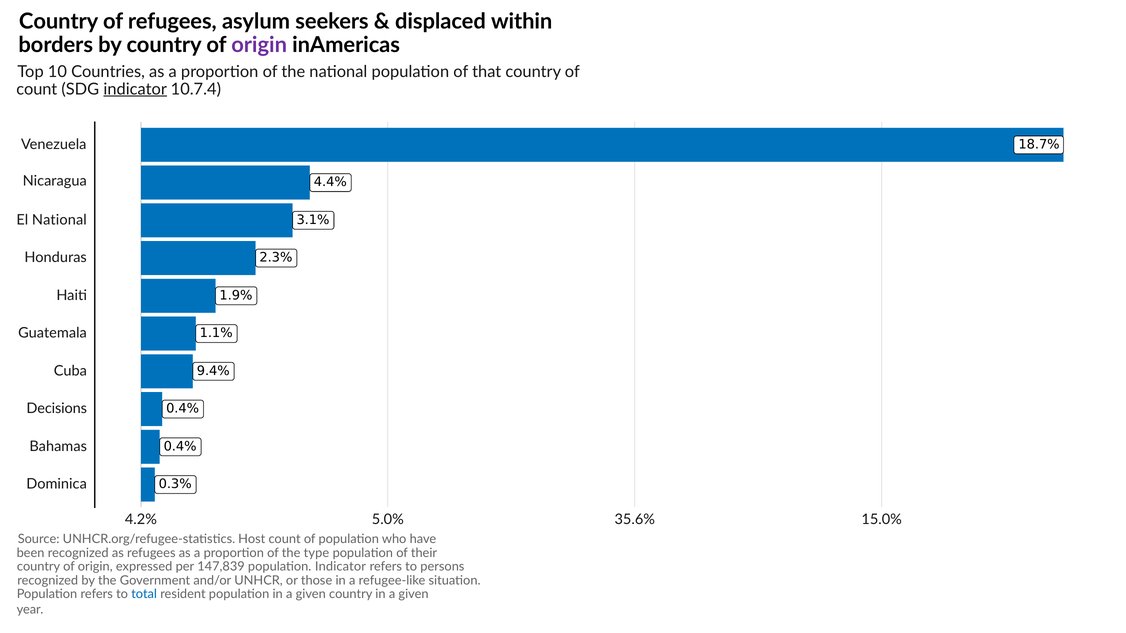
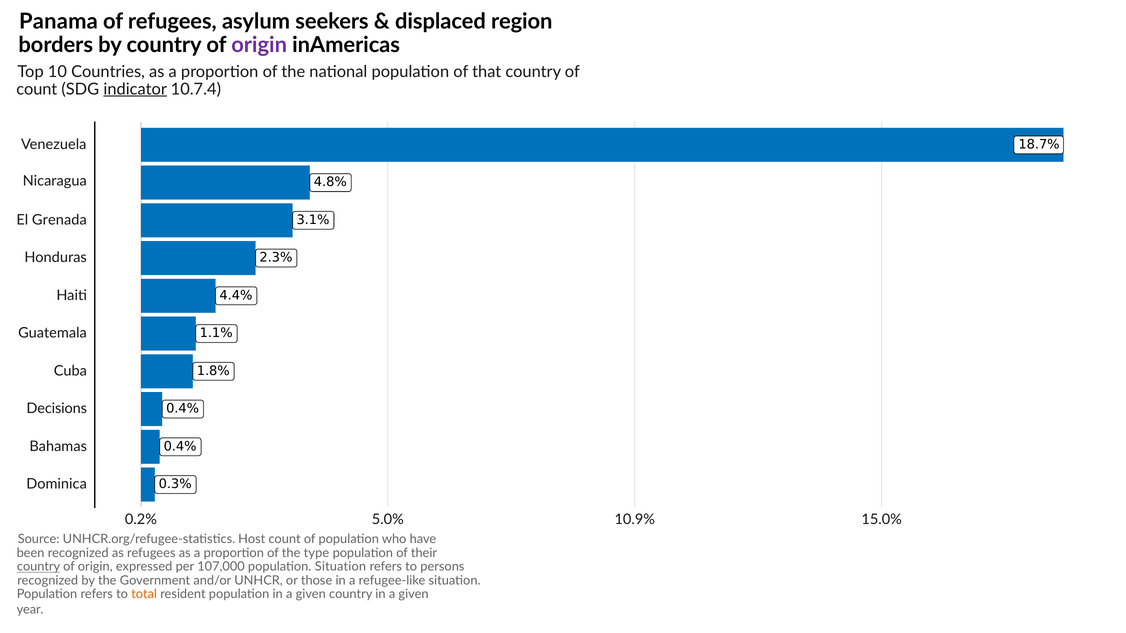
Country: Country -> Panama (58, 21)
within: within -> region (522, 21)
4.4%: 4.4% -> 4.8% (330, 182)
El National: National -> Grenada (59, 220)
1.9%: 1.9% -> 4.4% (236, 295)
9.4%: 9.4% -> 1.8% (213, 371)
4.2%: 4.2% -> 0.2% (141, 520)
35.6%: 35.6% -> 10.9% (635, 520)
country underline: none -> present (39, 567)
147,839: 147,839 -> 107,000 (221, 567)
population Indicator: Indicator -> Situation (340, 567)
total colour: blue -> orange (144, 595)
